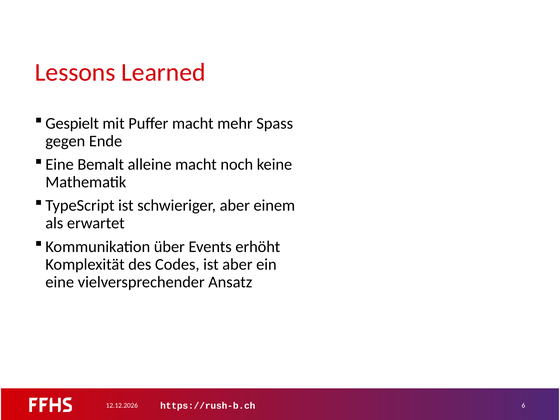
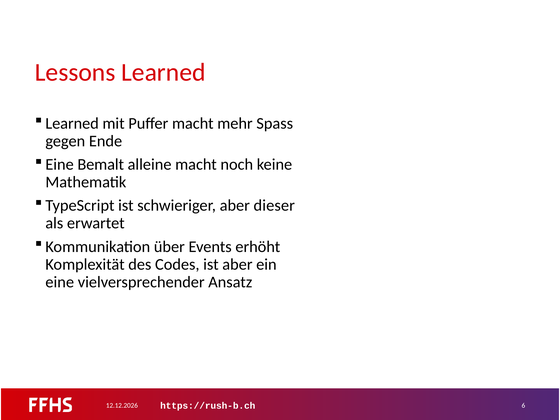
Gespielt: Gespielt -> Learned (72, 123)
einem: einem -> dieser (274, 206)
